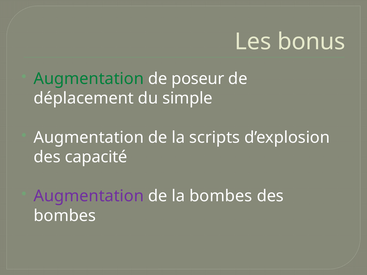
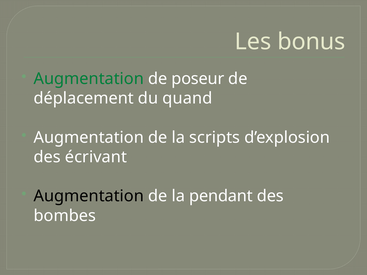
simple: simple -> quand (187, 98)
capacité: capacité -> écrivant (96, 157)
Augmentation colour: purple -> black (89, 196)
la bombes: bombes -> pendant (221, 196)
